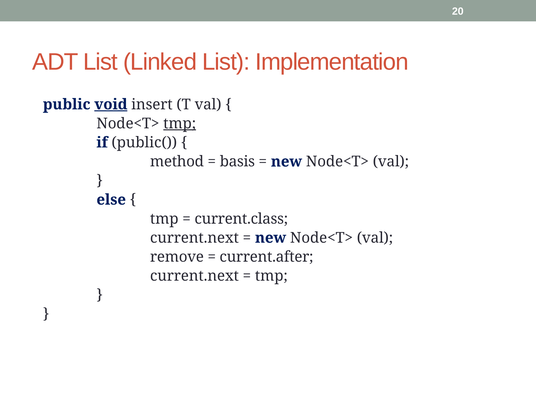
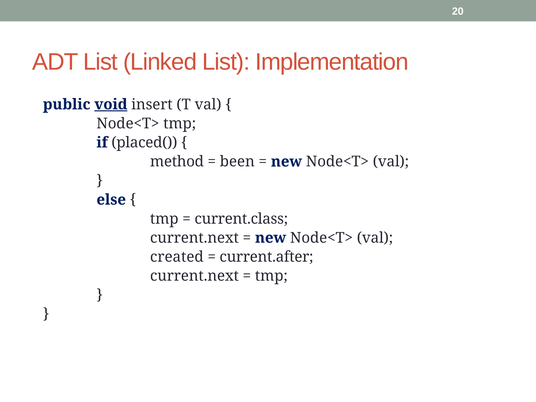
tmp underline: present -> none (180, 123)
public(: public( -> placed( (144, 143)
basis: basis -> been (237, 162)
remove: remove -> created (177, 257)
